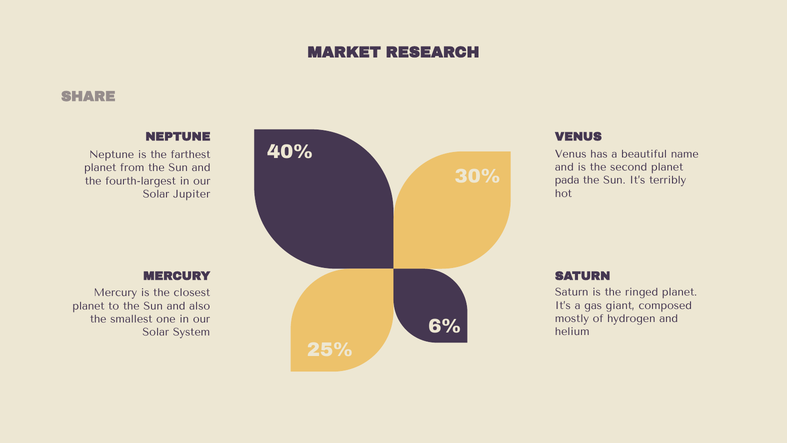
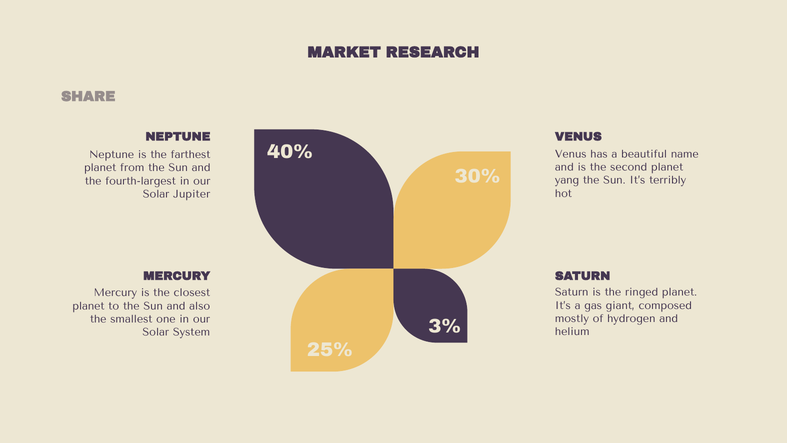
pada: pada -> yang (567, 180)
6%: 6% -> 3% (445, 326)
